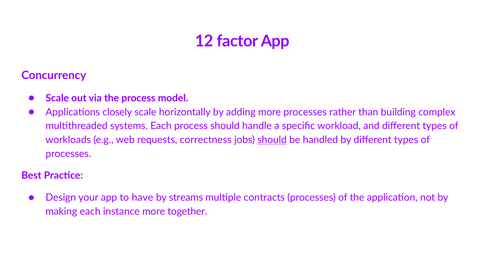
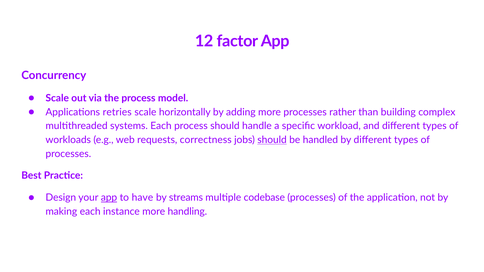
closely: closely -> retries (117, 112)
app underline: none -> present (109, 198)
contracts: contracts -> codebase (264, 198)
together: together -> handling (187, 212)
